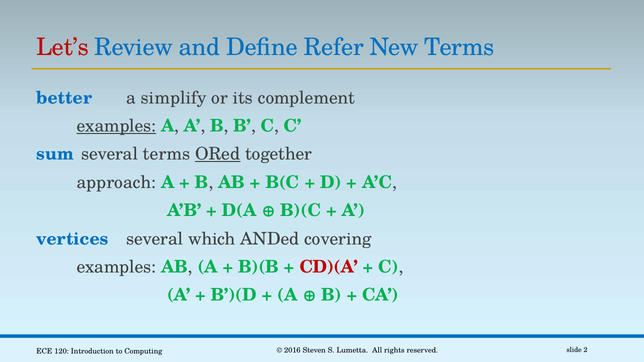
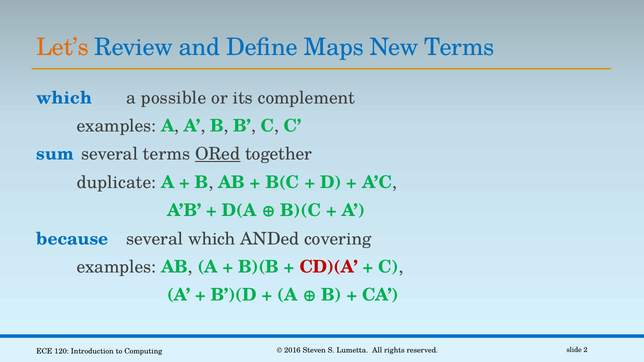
Let’s colour: red -> orange (62, 47)
Refer: Refer -> Maps (334, 47)
better: better -> which (64, 98)
simplify: simplify -> possible (174, 98)
examples underline: present -> none (116, 126)
approach: approach -> duplicate (116, 182)
vertices: vertices -> because (72, 239)
